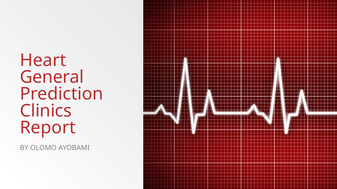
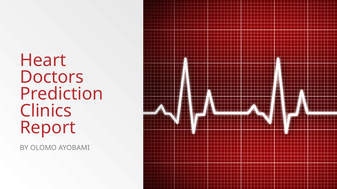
General: General -> Doctors (52, 77)
